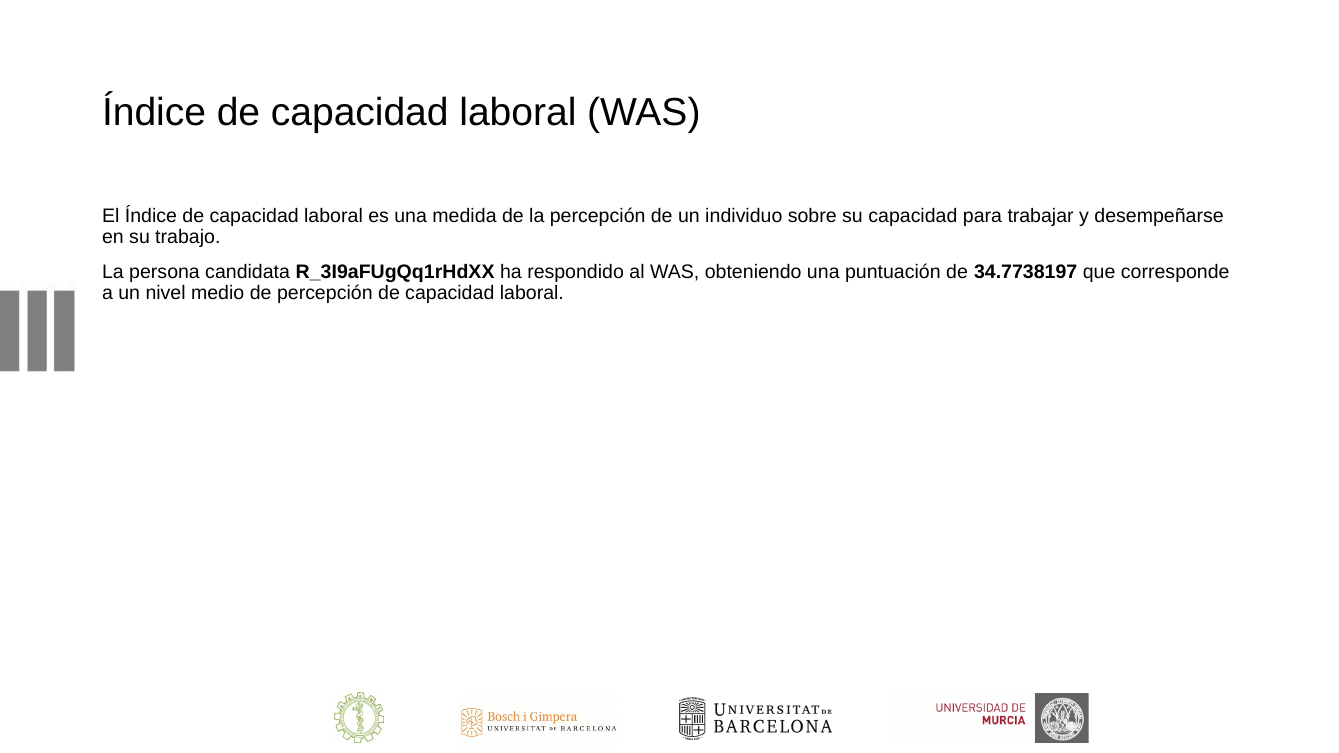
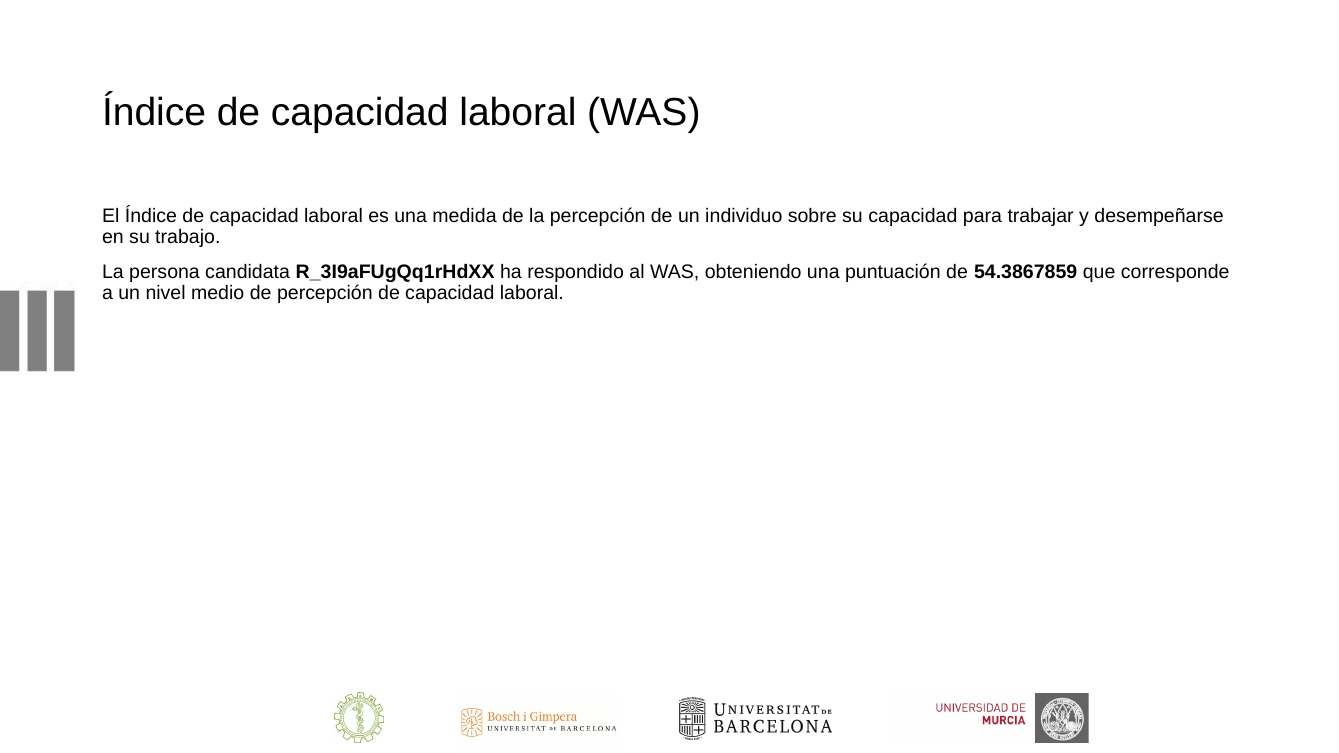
34.7738197: 34.7738197 -> 54.3867859 (1026, 272)
